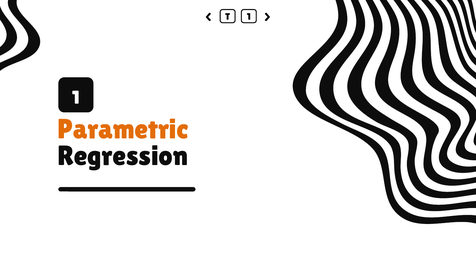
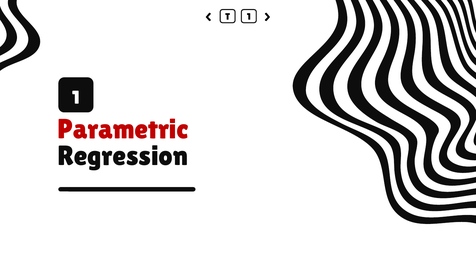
Parametric colour: orange -> red (123, 129)
